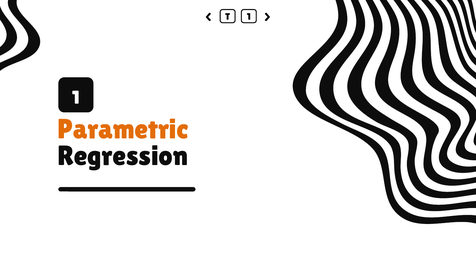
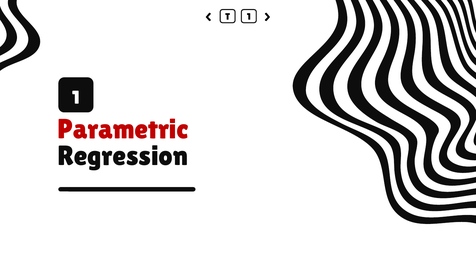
Parametric colour: orange -> red (123, 129)
